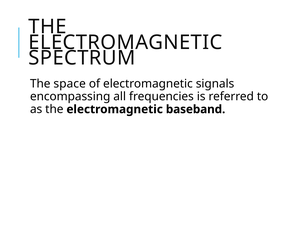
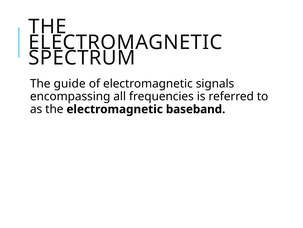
space: space -> guide (70, 84)
